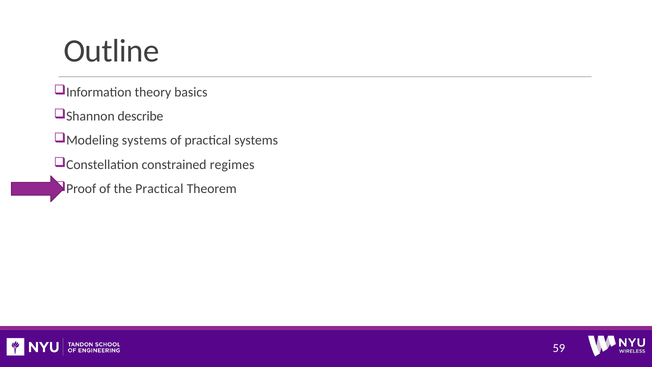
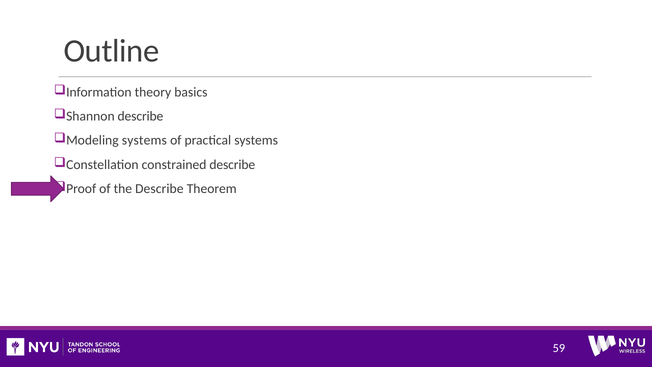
constrained regimes: regimes -> describe (232, 165)
the Practical: Practical -> Describe (159, 189)
